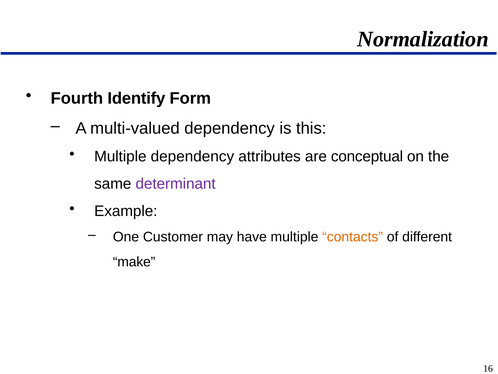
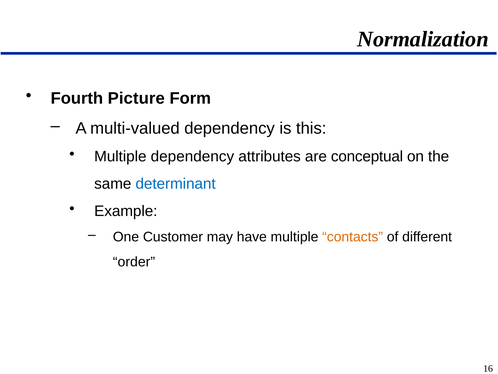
Identify: Identify -> Picture (136, 98)
determinant colour: purple -> blue (176, 184)
make: make -> order (134, 262)
